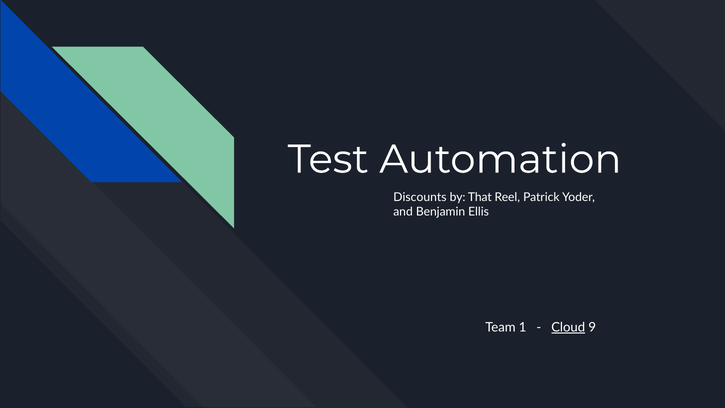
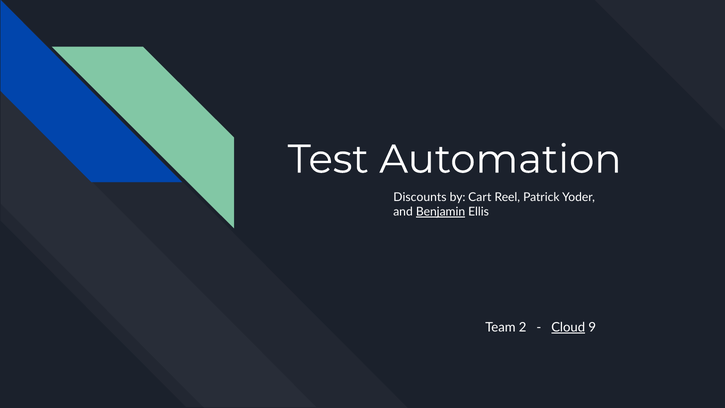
That: That -> Cart (480, 197)
Benjamin underline: none -> present (441, 212)
1: 1 -> 2 (523, 327)
